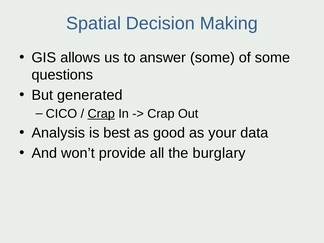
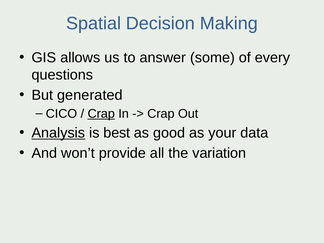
of some: some -> every (272, 58)
Analysis underline: none -> present (58, 133)
burglary: burglary -> variation (219, 153)
